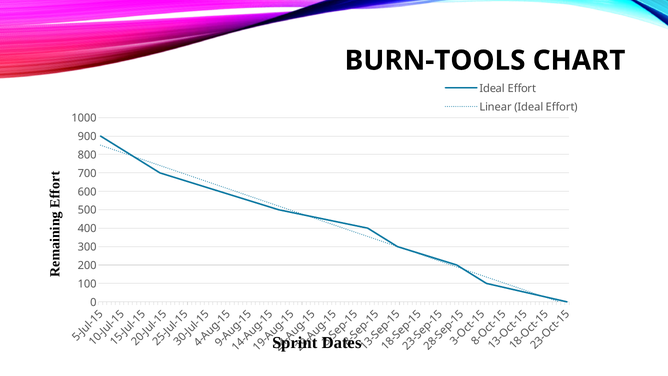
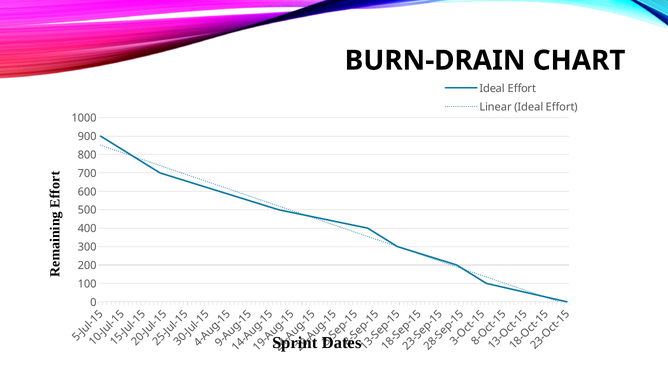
BURN-TOOLS: BURN-TOOLS -> BURN-DRAIN (435, 60)
